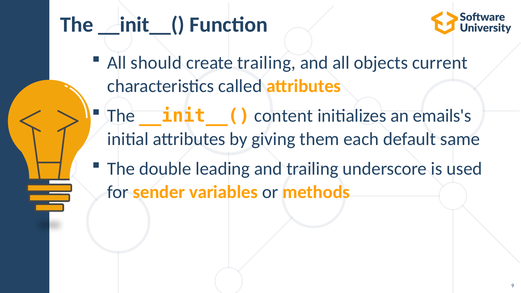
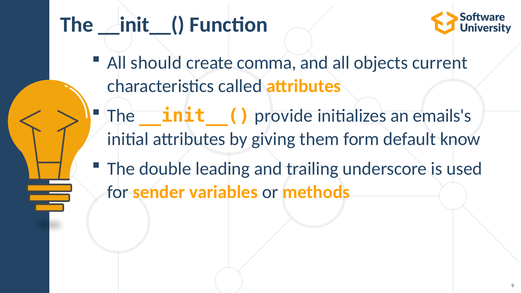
create trailing: trailing -> comma (267, 63)
content: content -> provide (284, 116)
each: each -> form (361, 139)
same: same -> know (460, 139)
